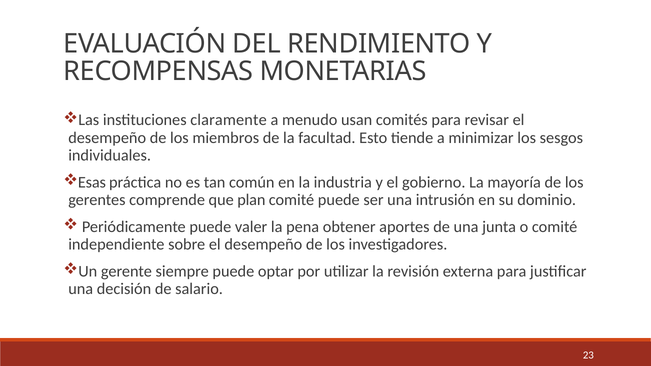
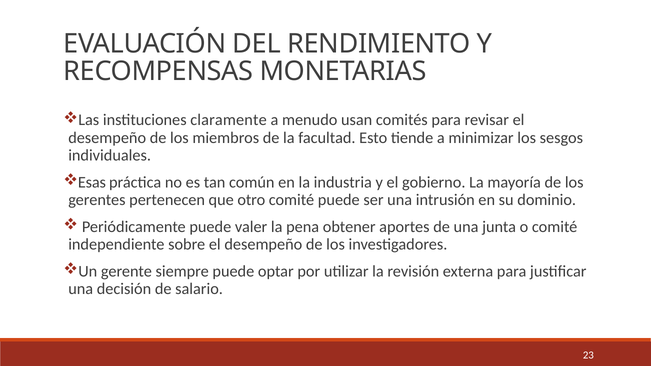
comprende: comprende -> pertenecen (167, 200)
plan: plan -> otro (251, 200)
